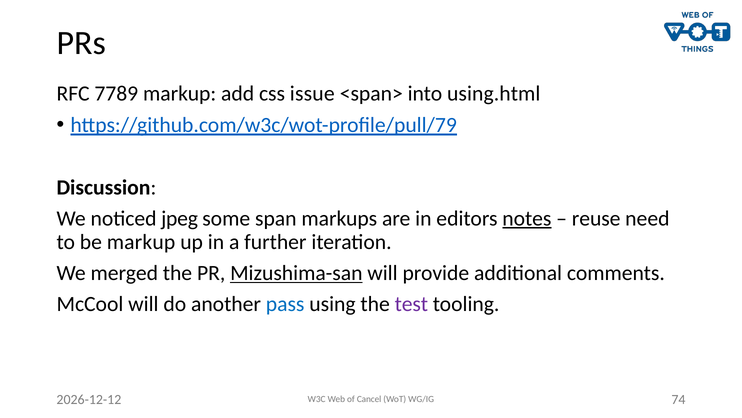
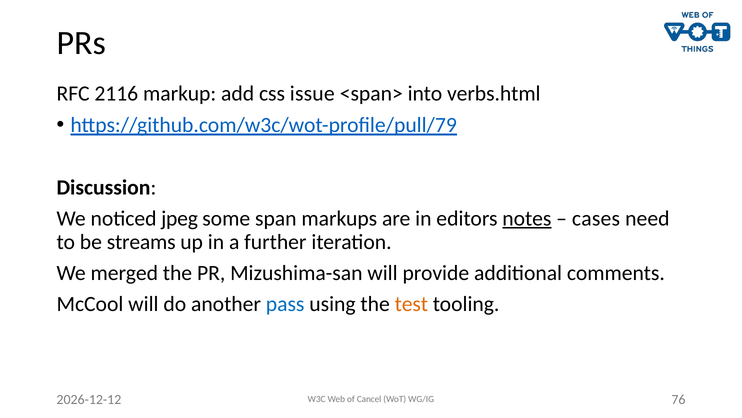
7789: 7789 -> 2116 (116, 93)
using.html: using.html -> verbs.html (494, 93)
reuse: reuse -> cases (596, 218)
be markup: markup -> streams (141, 242)
Mizushima-san underline: present -> none (296, 273)
test colour: purple -> orange (411, 304)
74: 74 -> 76 (678, 399)
